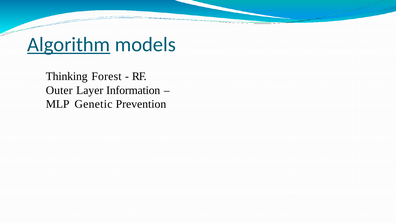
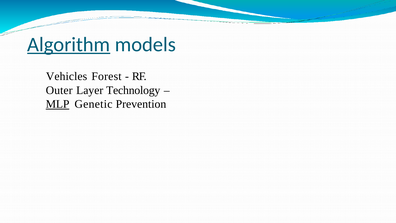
Thinking: Thinking -> Vehicles (67, 76)
Information: Information -> Technology (133, 90)
MLP underline: none -> present (58, 104)
